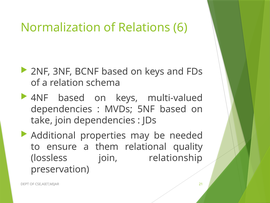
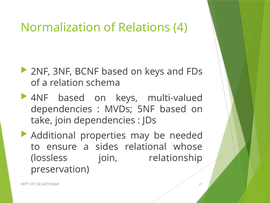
6: 6 -> 4 (180, 27)
them: them -> sides (107, 146)
quality: quality -> whose (188, 146)
